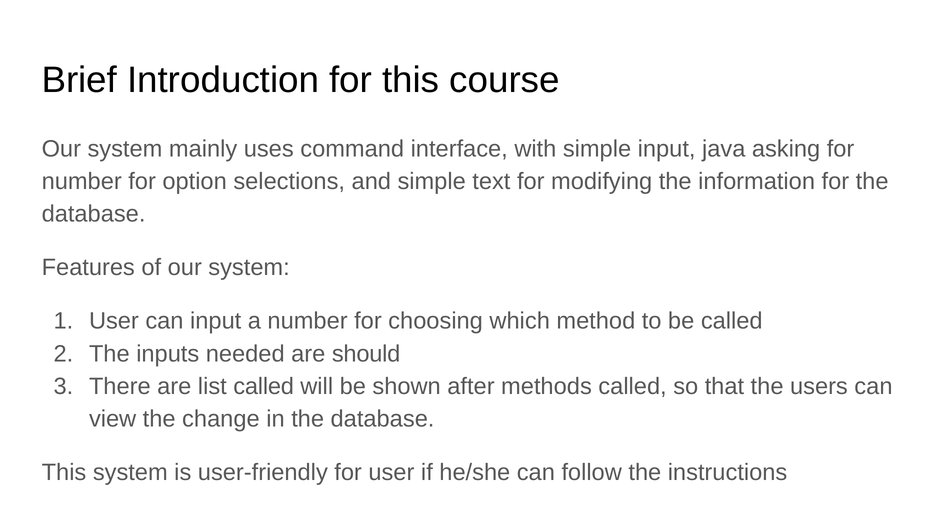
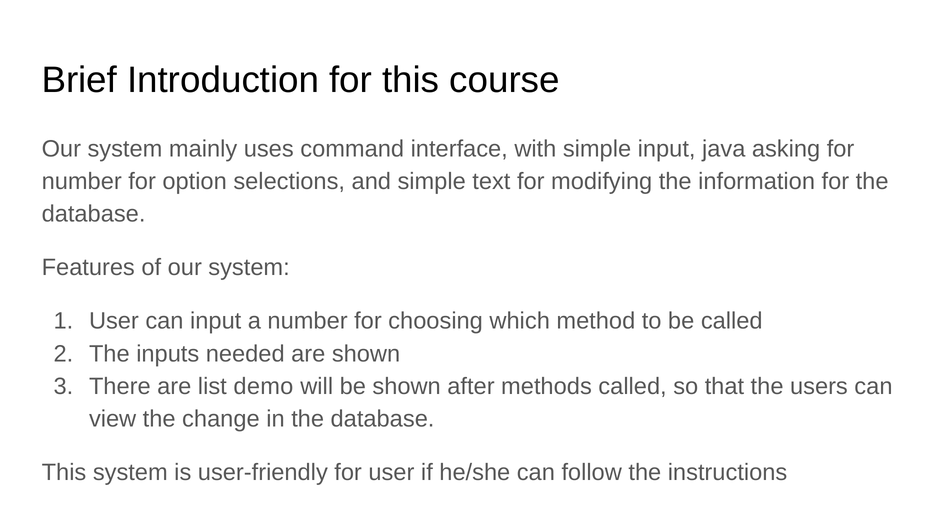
are should: should -> shown (366, 354)
list called: called -> demo (263, 387)
